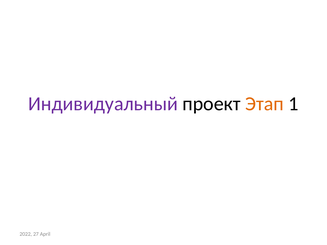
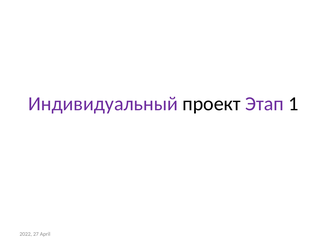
Этап colour: orange -> purple (265, 104)
